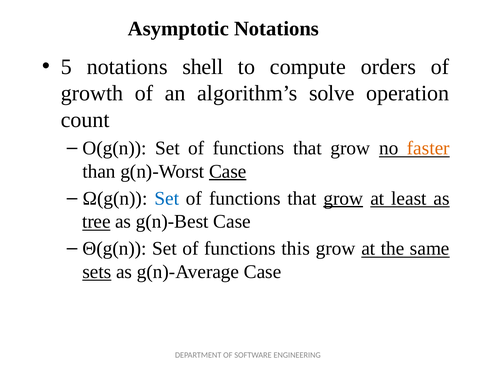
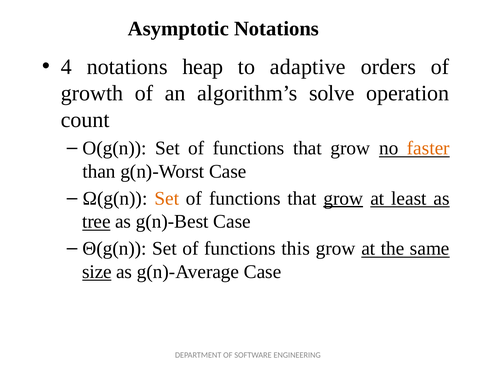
5: 5 -> 4 (66, 67)
shell: shell -> heap (203, 67)
compute: compute -> adaptive (308, 67)
Case underline: present -> none (228, 171)
Set colour: blue -> orange (167, 198)
sets: sets -> size (97, 272)
